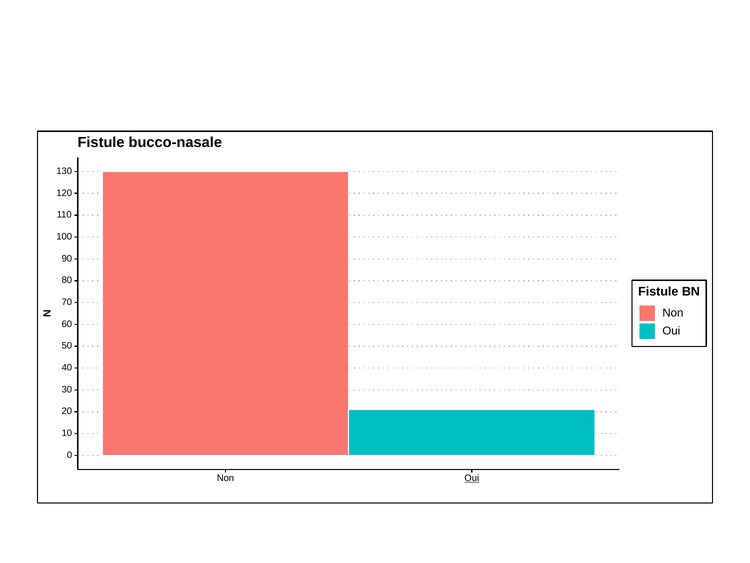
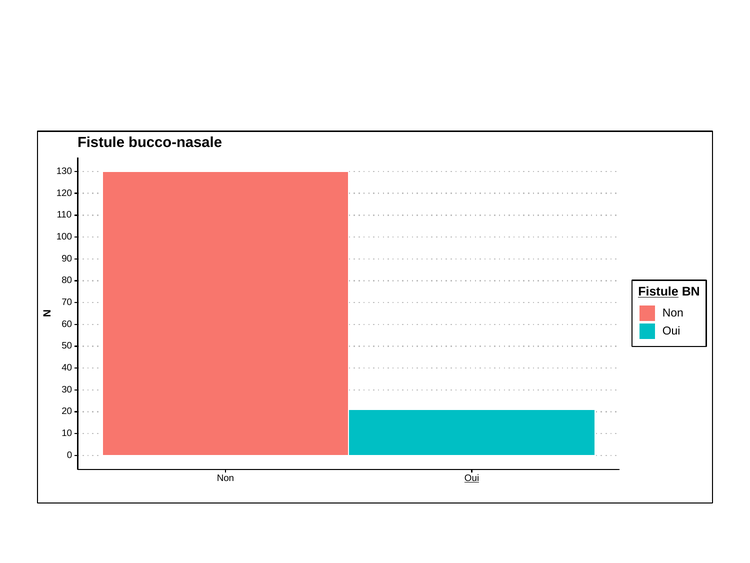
Fistule underline: none -> present (658, 292)
